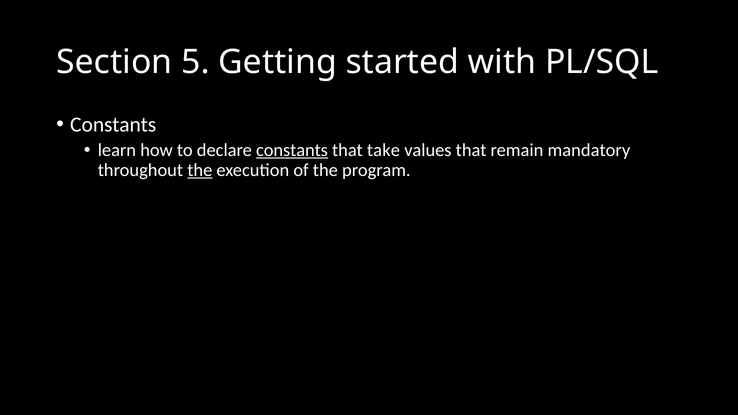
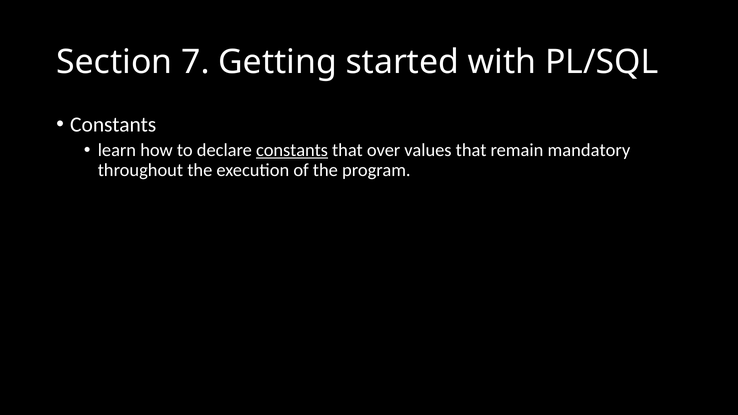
5: 5 -> 7 (195, 62)
take: take -> over (384, 150)
the underline: present -> none (200, 170)
